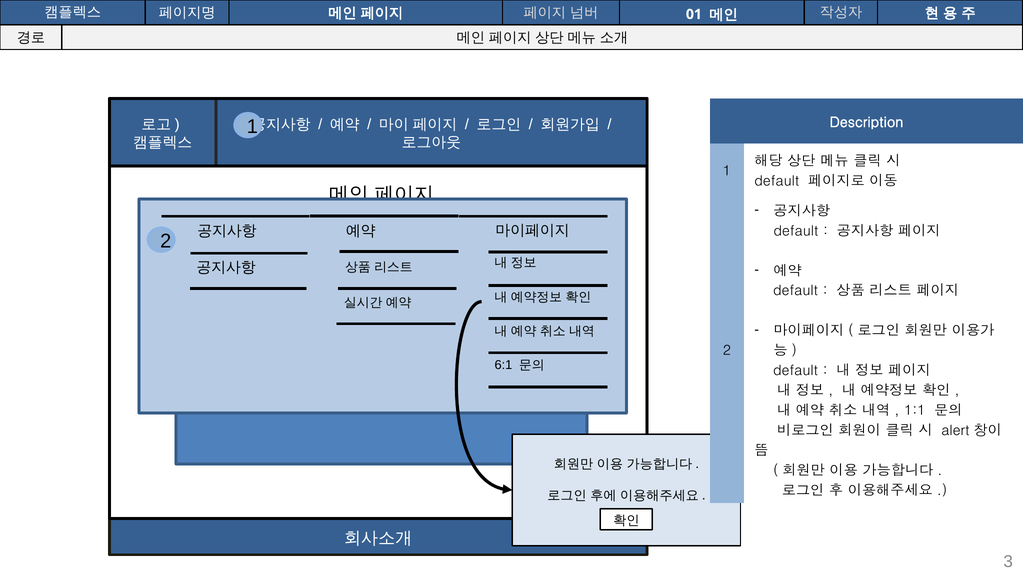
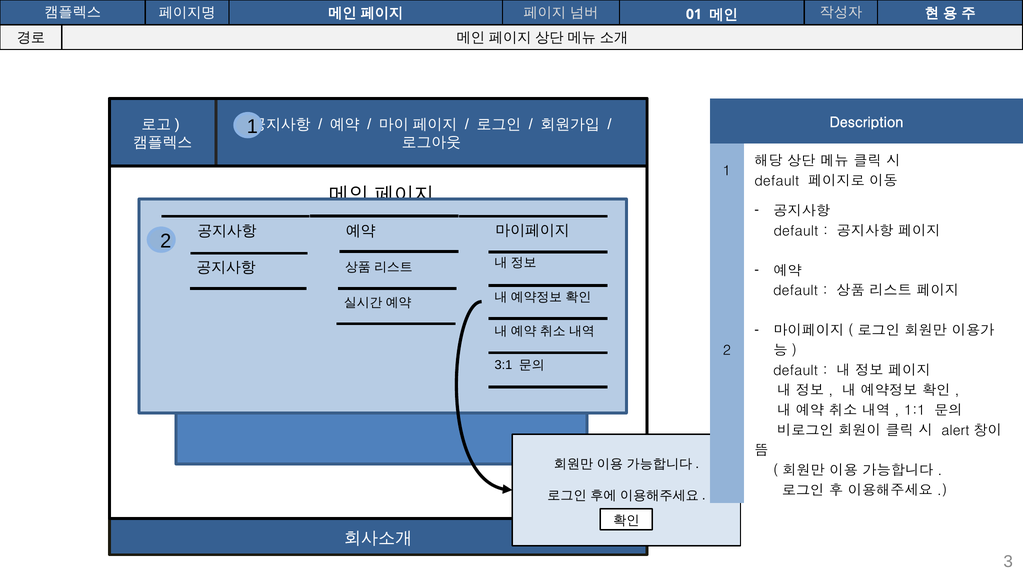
6:1: 6:1 -> 3:1 (503, 365)
